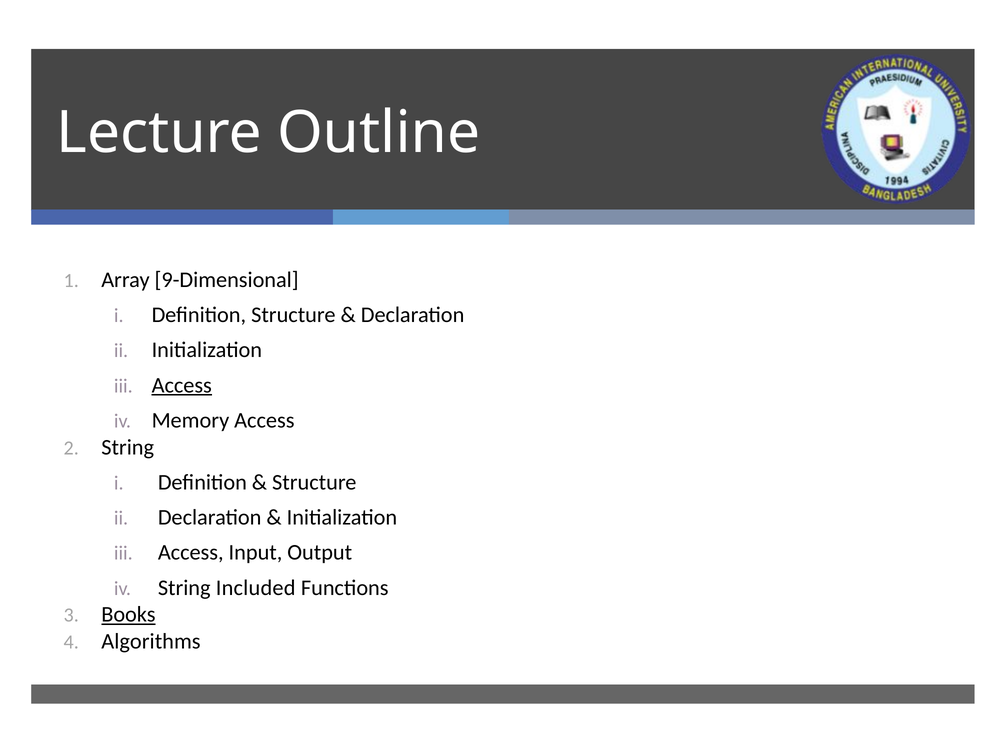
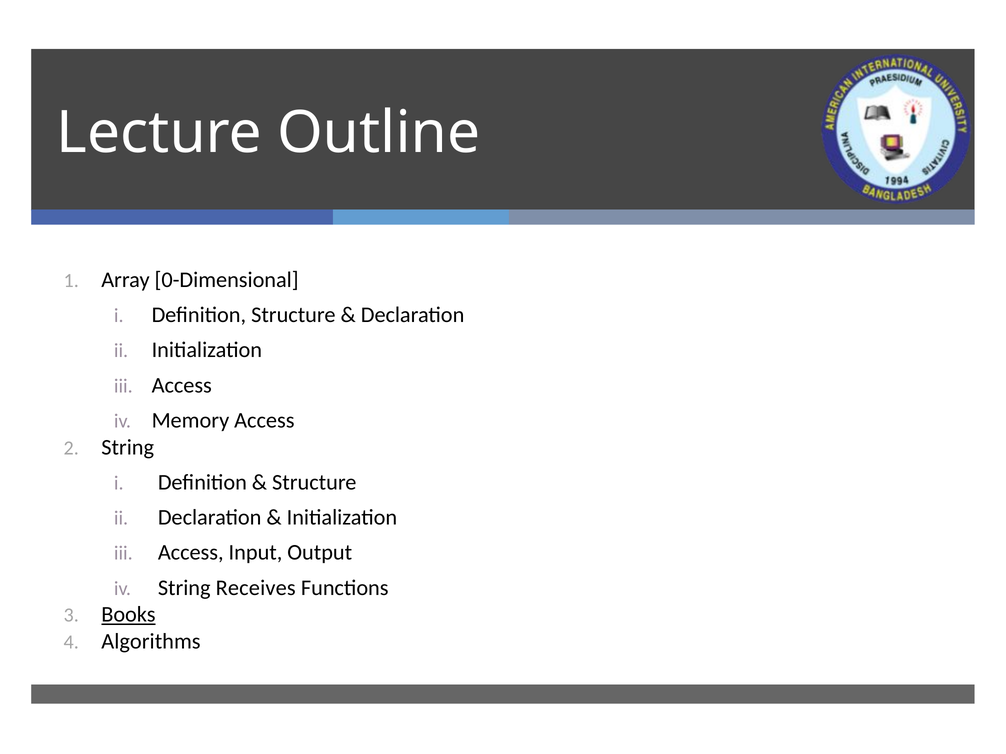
9-Dimensional: 9-Dimensional -> 0-Dimensional (227, 280)
Access underline: present -> none (182, 386)
Included: Included -> Receives (256, 588)
